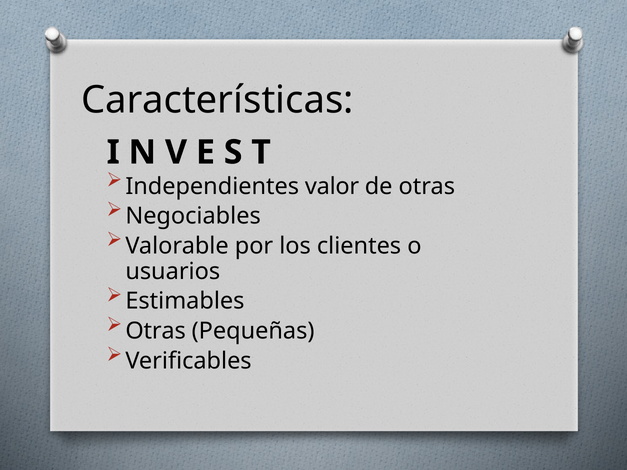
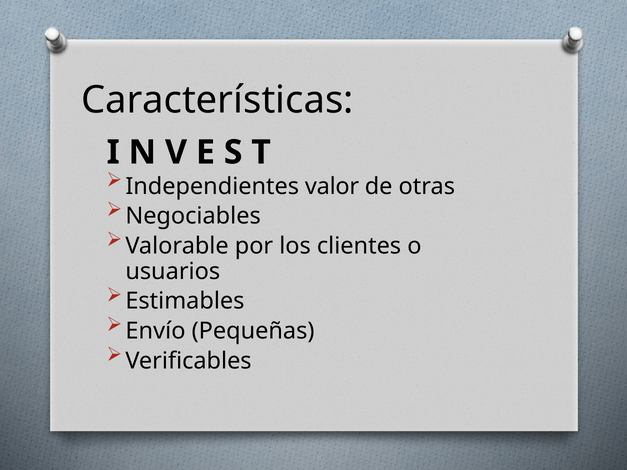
Otras: Otras -> Envío (155, 331)
